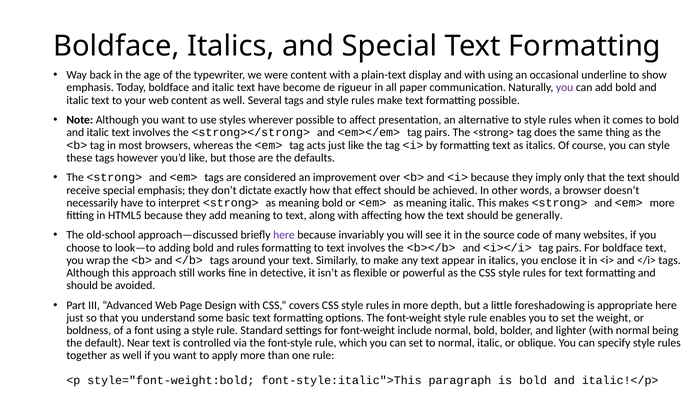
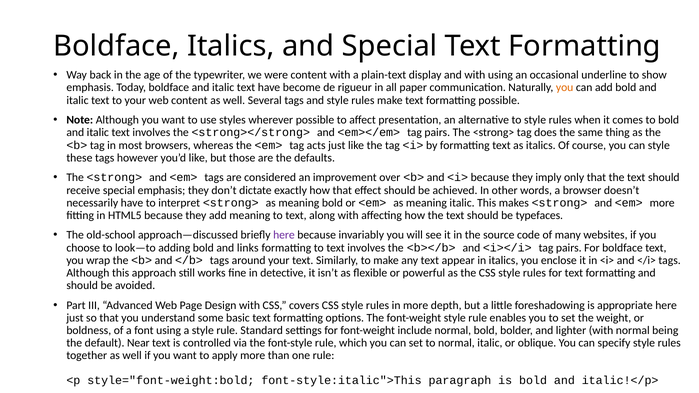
you colour: purple -> orange (565, 88)
generally: generally -> typefaces (539, 215)
and rules: rules -> links (248, 248)
